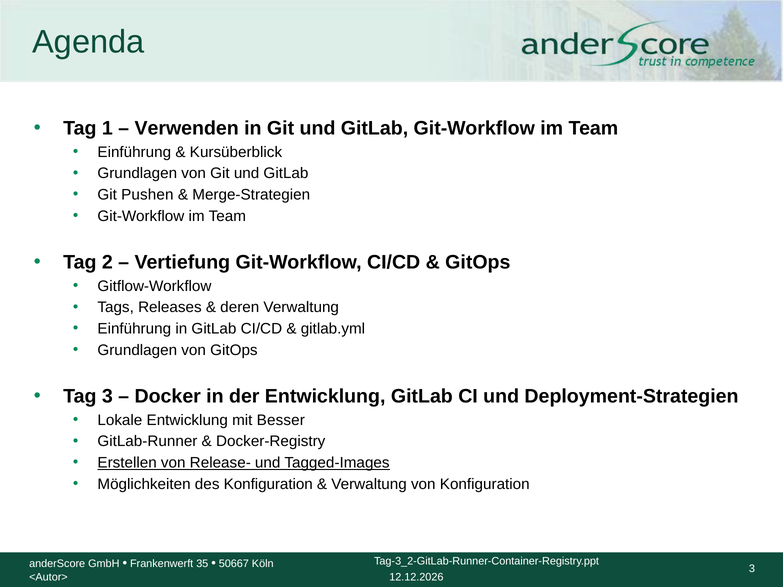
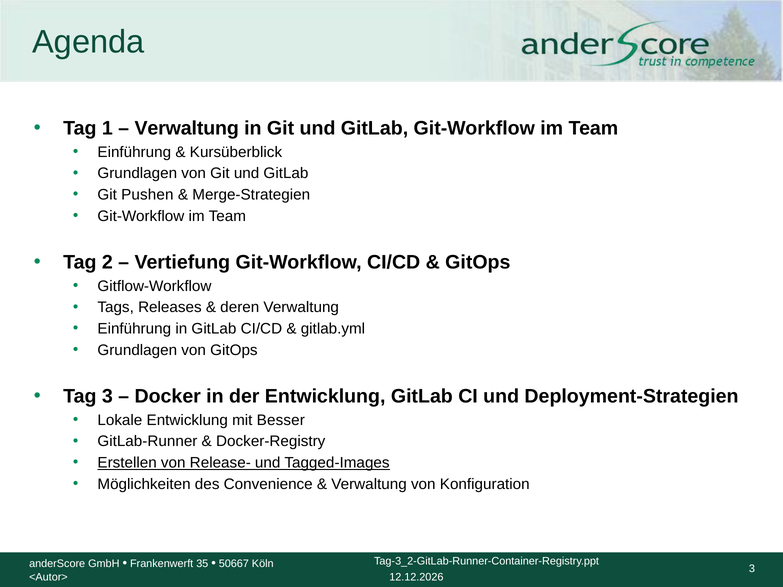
Verwenden: Verwenden -> Verwaltung (187, 128)
des Konfiguration: Konfiguration -> Convenience (268, 484)
